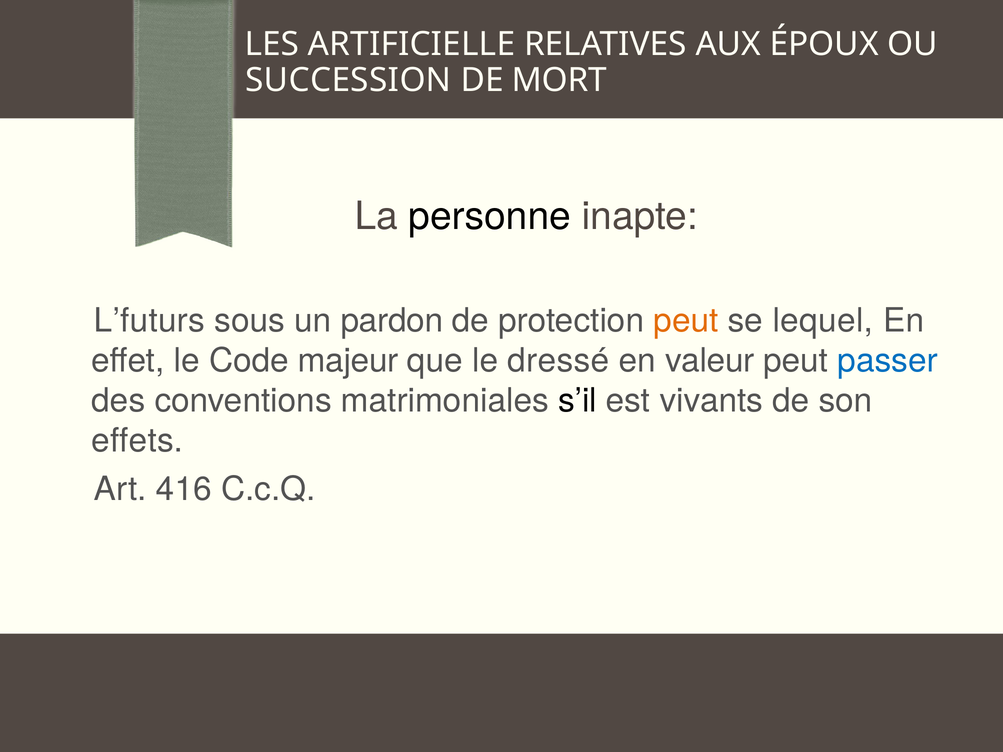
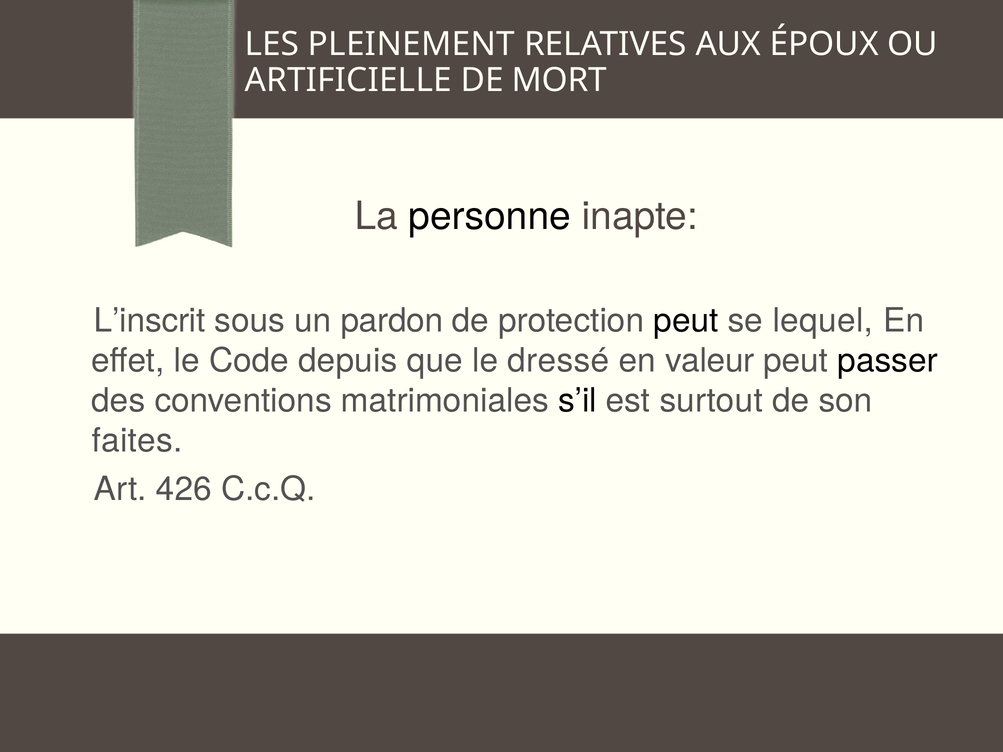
ARTIFICIELLE: ARTIFICIELLE -> PLEINEMENT (411, 44)
SUCCESSION: SUCCESSION -> ARTIFICIELLE (348, 80)
L’futurs: L’futurs -> L’inscrit (150, 321)
peut colour: orange -> black (686, 321)
majeur: majeur -> depuis (348, 361)
passer colour: blue -> black (888, 361)
vivants: vivants -> surtout (711, 401)
effets: effets -> faites (137, 441)
416: 416 -> 426 (184, 489)
